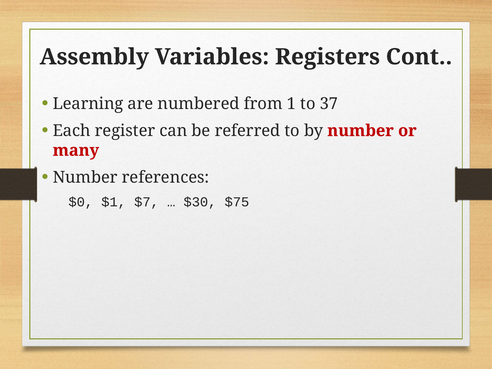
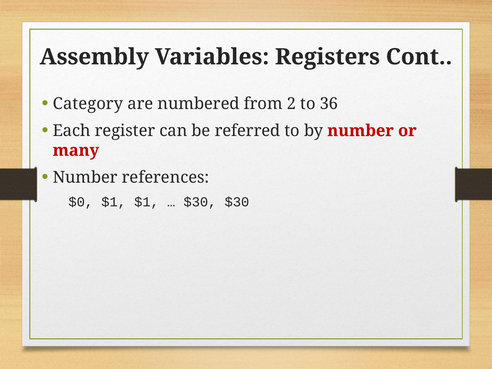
Learning: Learning -> Category (88, 104)
1: 1 -> 2 (291, 104)
37: 37 -> 36 (329, 104)
$1 $7: $7 -> $1 (147, 202)
$30 $75: $75 -> $30 (237, 202)
